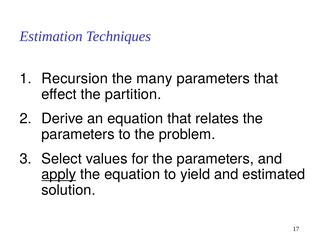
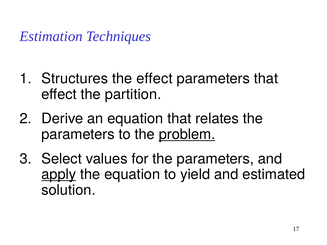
Recursion: Recursion -> Structures (75, 79)
the many: many -> effect (154, 79)
problem underline: none -> present (187, 134)
